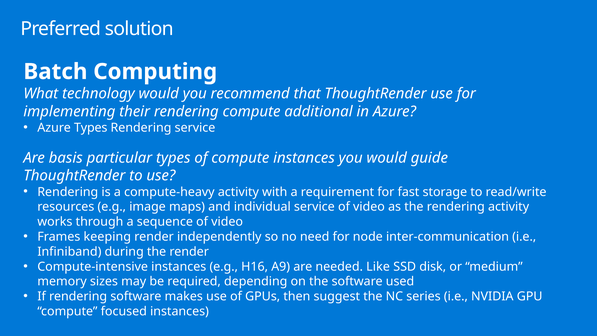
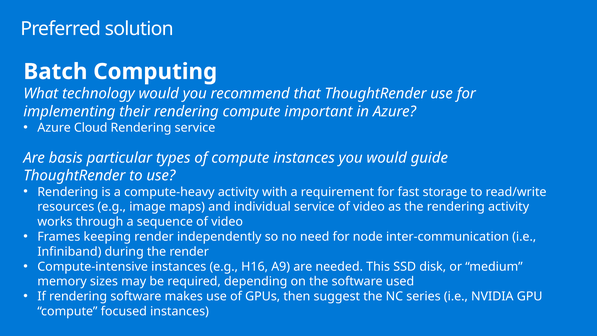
additional: additional -> important (318, 111)
Azure Types: Types -> Cloud (91, 128)
Like: Like -> This (378, 266)
